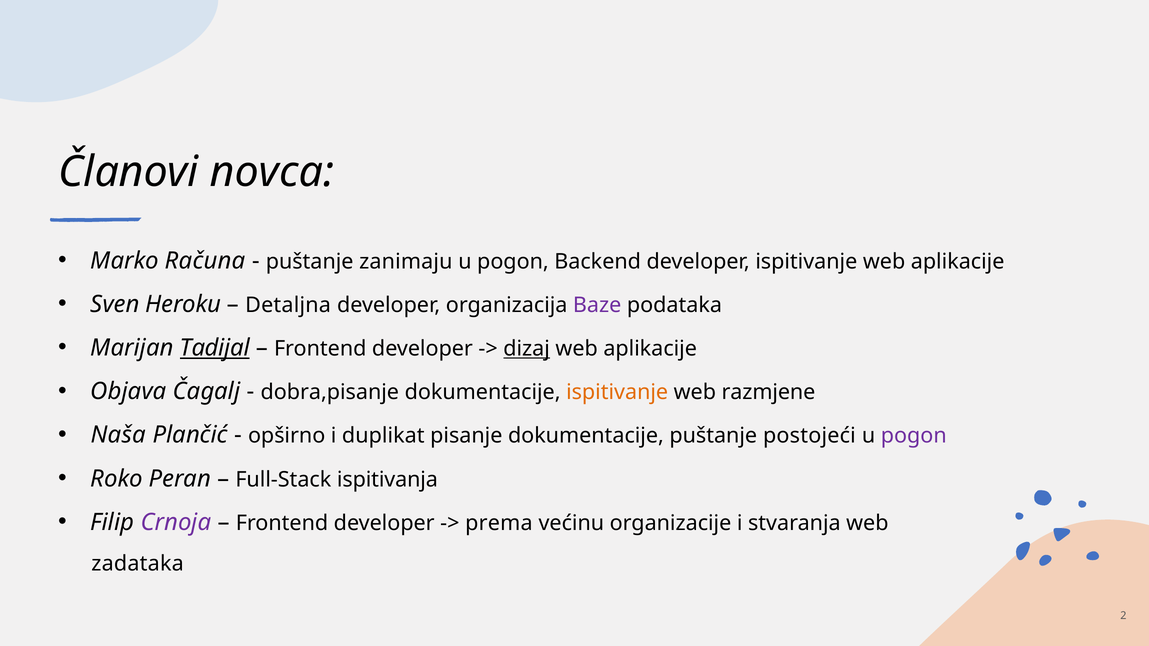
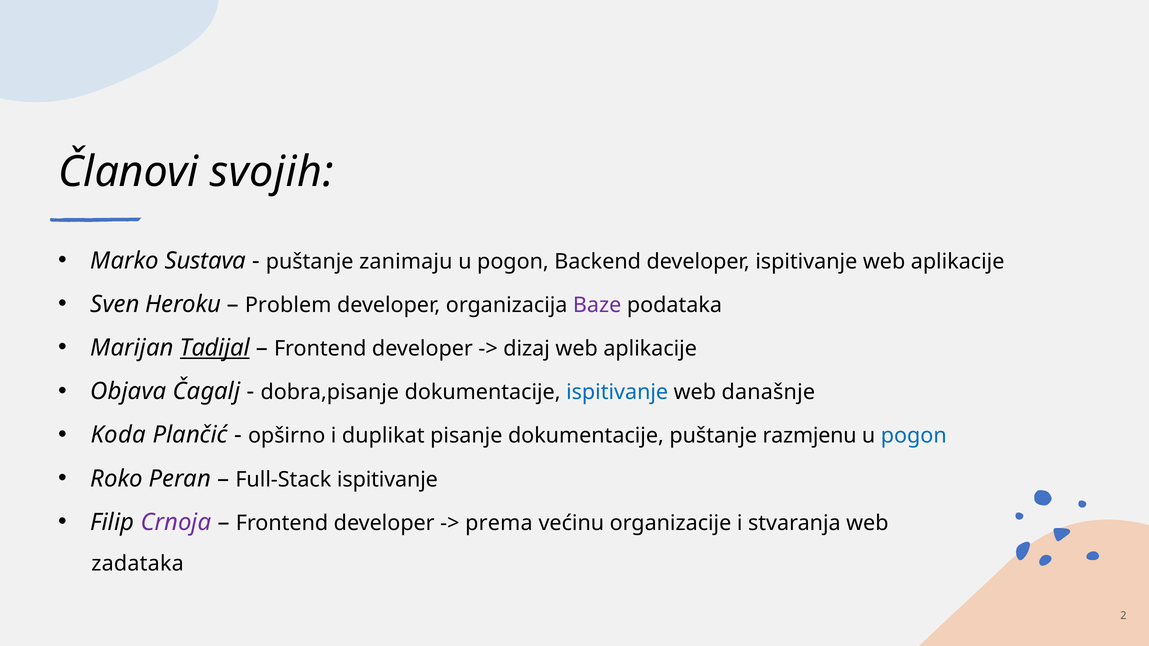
novca: novca -> svojih (272, 172)
Računa: Računa -> Sustava (205, 261)
Detaljna: Detaljna -> Problem (288, 305)
dizaj underline: present -> none (527, 349)
ispitivanje colour: orange -> blue (617, 392)
razmjene: razmjene -> današnje (768, 392)
Naša: Naša -> Koda (118, 435)
postojeći: postojeći -> razmjenu (810, 436)
pogon colour: purple -> blue (914, 436)
Full-Stack ispitivanja: ispitivanja -> ispitivanje (387, 480)
